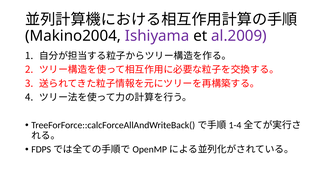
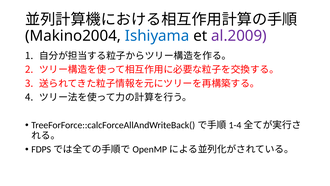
Ishiyama colour: purple -> blue (157, 36)
